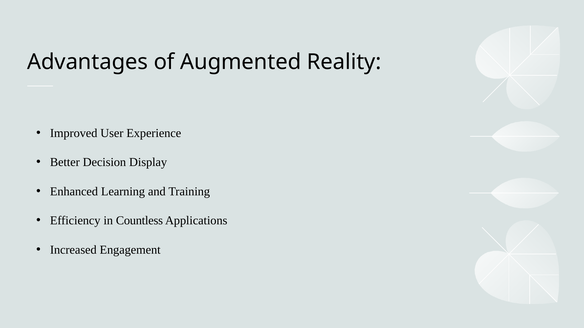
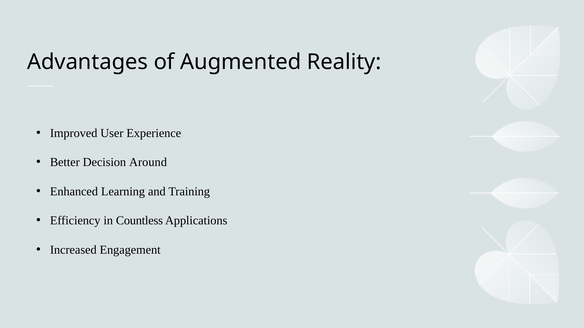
Display: Display -> Around (148, 162)
